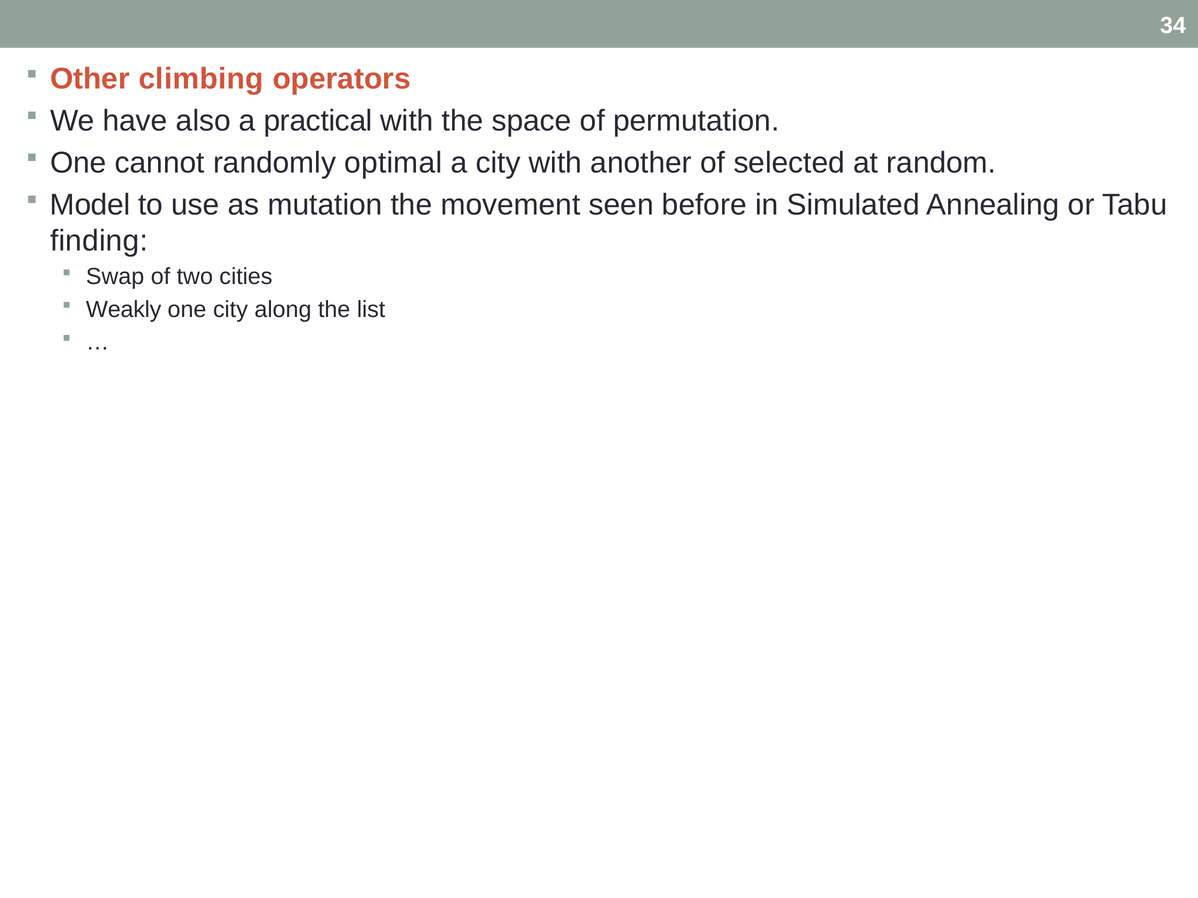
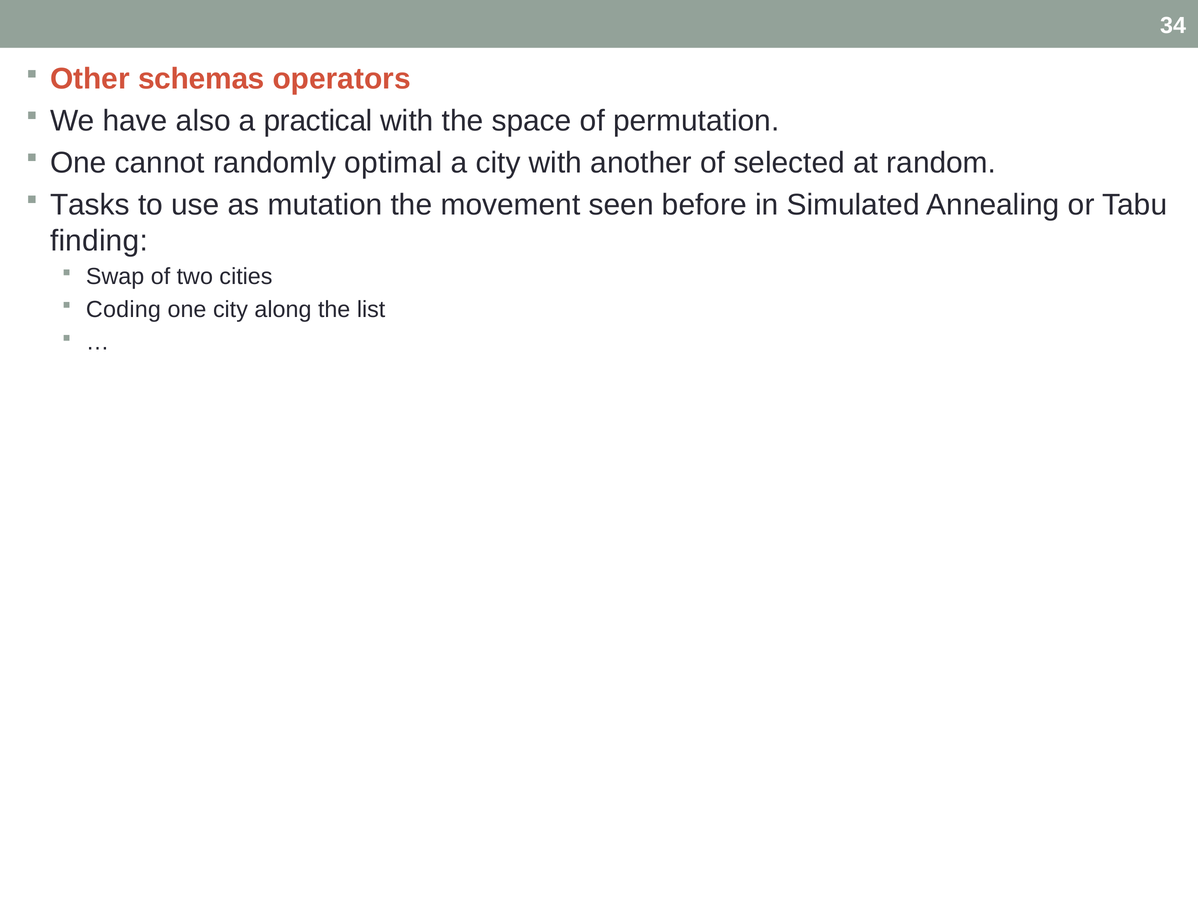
climbing: climbing -> schemas (201, 79)
Model: Model -> Tasks (90, 205)
Weakly: Weakly -> Coding (123, 310)
